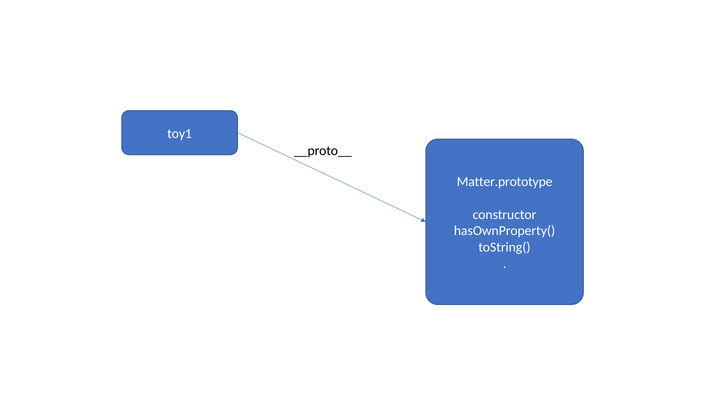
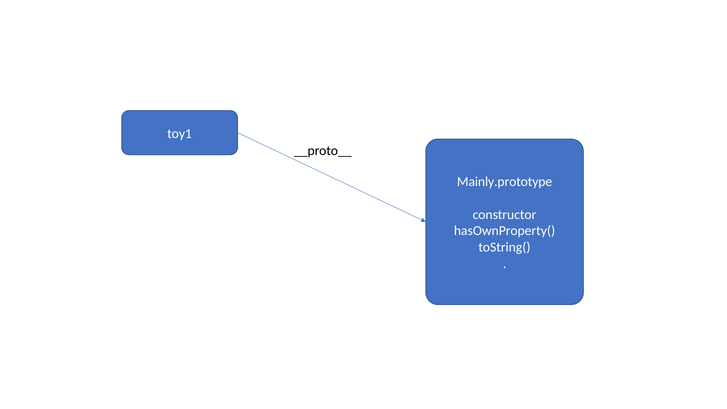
Matter.prototype: Matter.prototype -> Mainly.prototype (505, 182)
